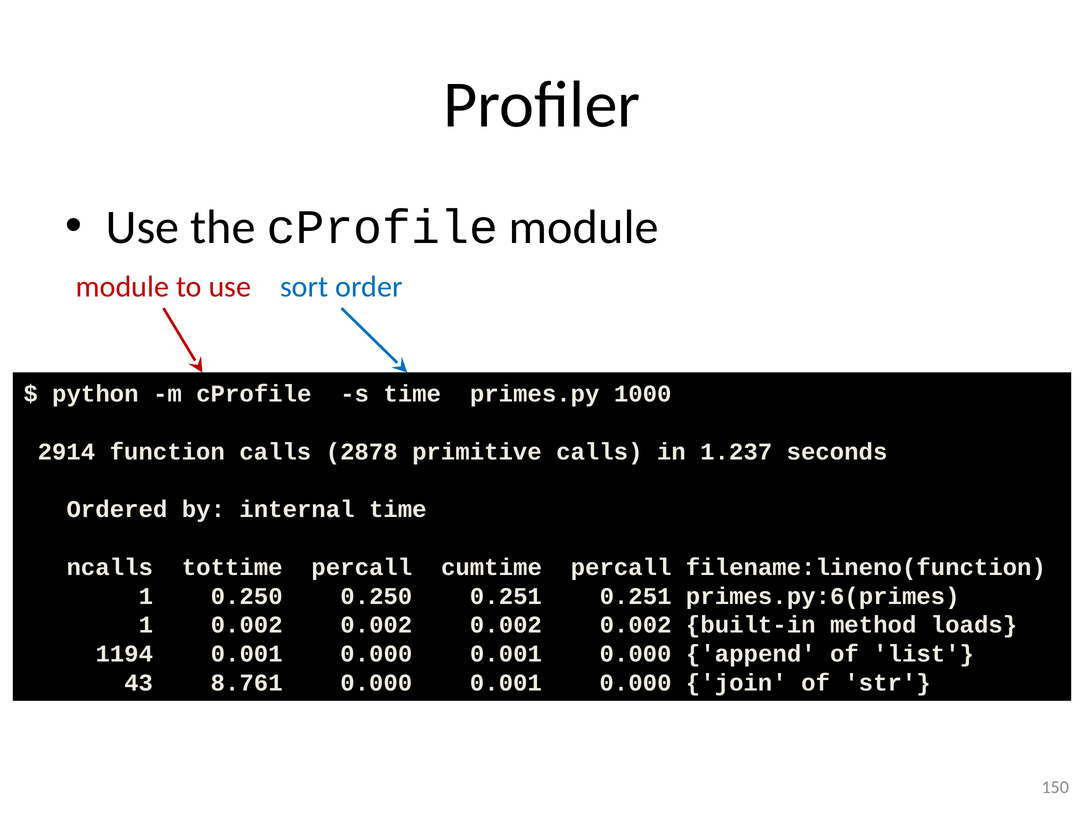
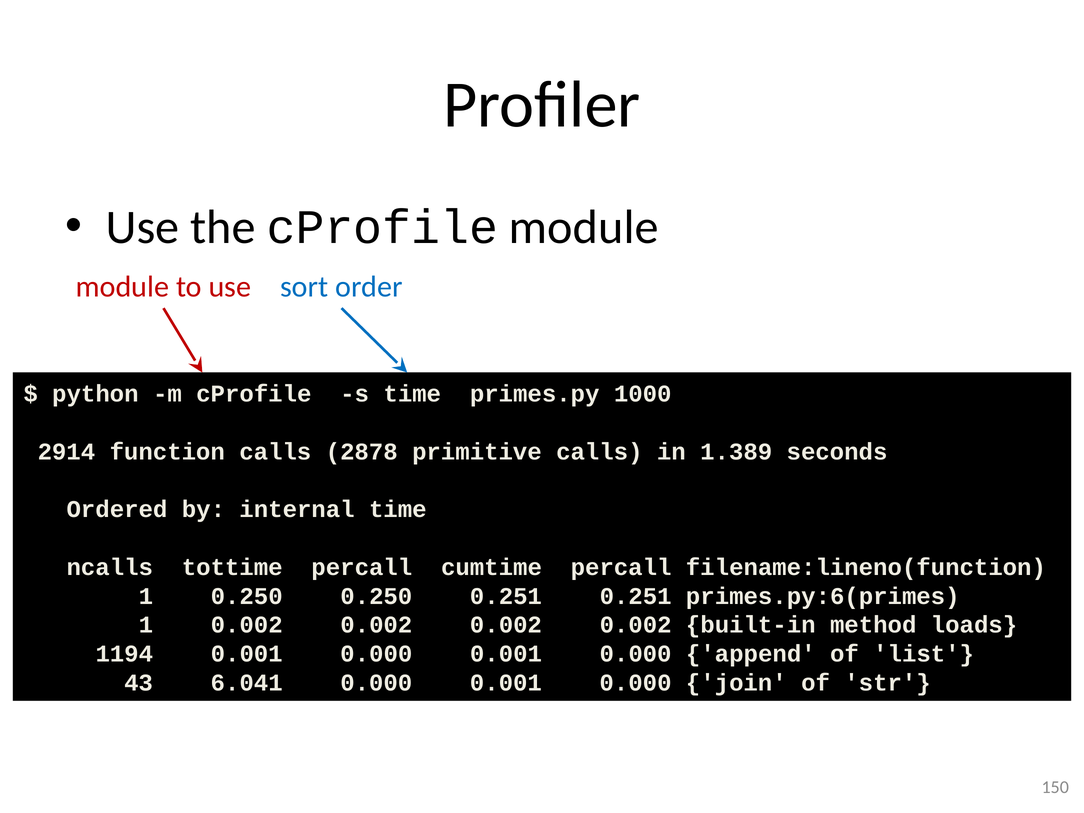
1.237: 1.237 -> 1.389 (736, 452)
8.761: 8.761 -> 6.041 (247, 683)
